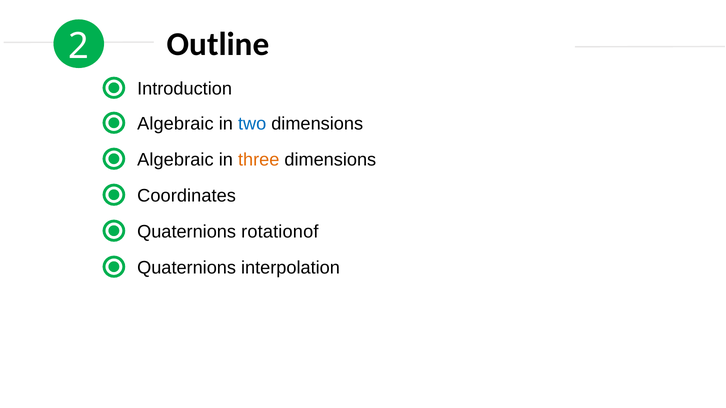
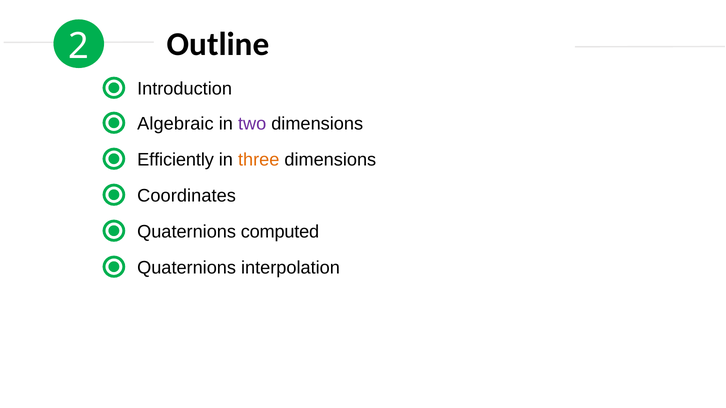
two colour: blue -> purple (252, 124)
Algebraic: Algebraic -> Efficiently (176, 160)
rotationof: rotationof -> computed (280, 232)
